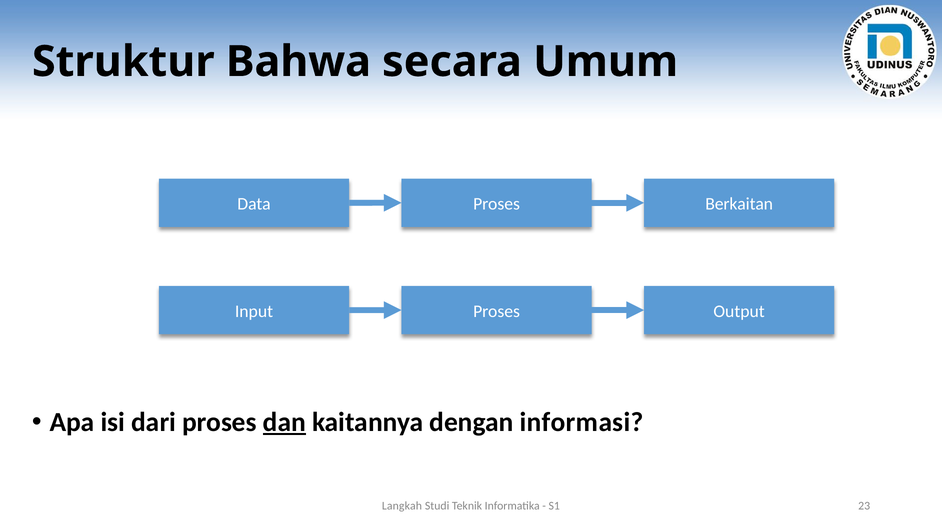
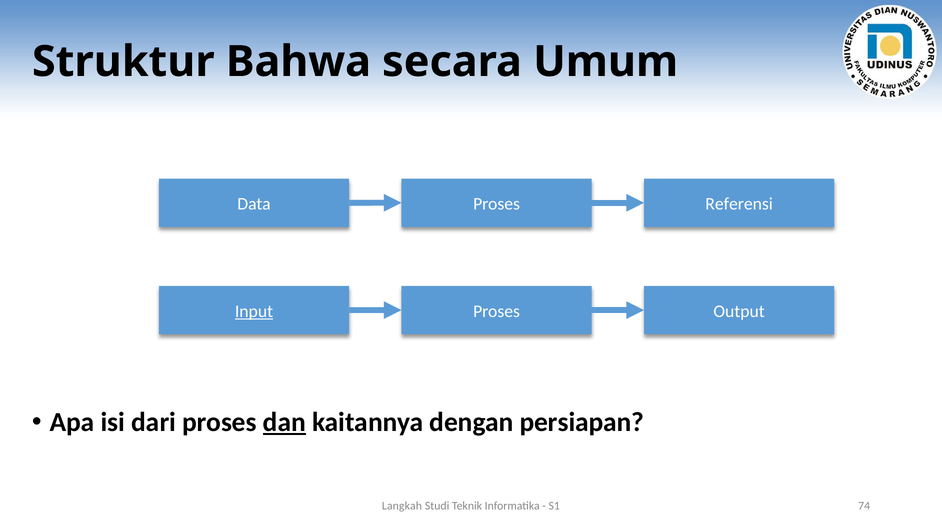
Berkaitan: Berkaitan -> Referensi (739, 204)
Input underline: none -> present (254, 311)
informasi: informasi -> persiapan (582, 422)
23: 23 -> 74 (864, 506)
